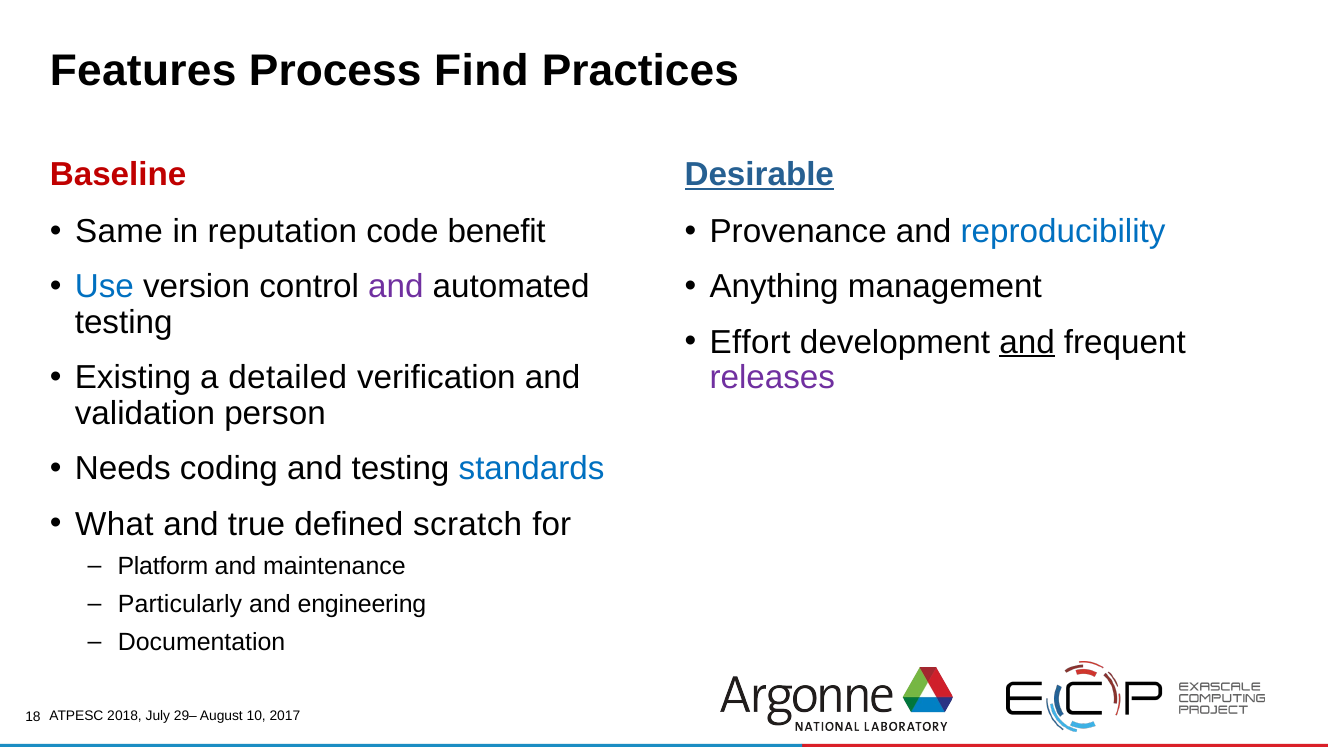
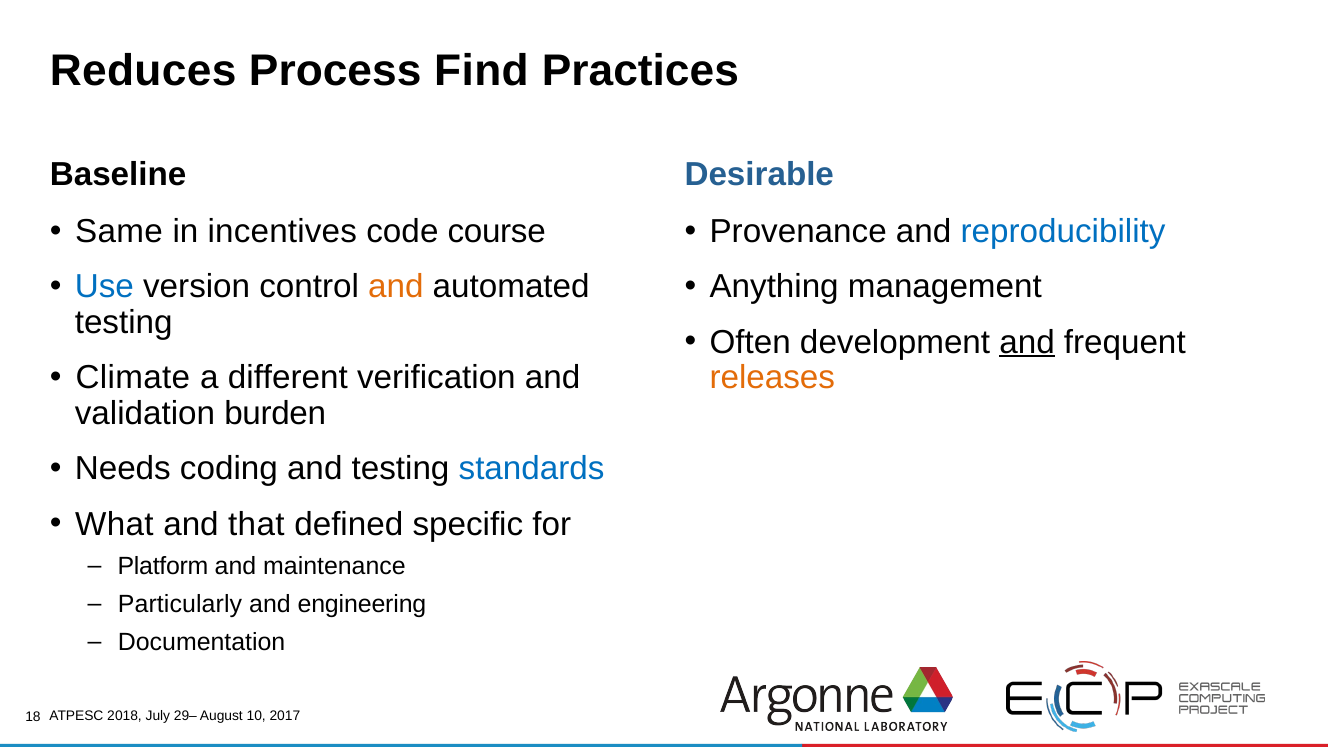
Features: Features -> Reduces (143, 71)
Baseline colour: red -> black (118, 175)
Desirable underline: present -> none (759, 175)
reputation: reputation -> incentives (282, 232)
benefit: benefit -> course (497, 232)
and colour: purple -> orange (396, 287)
Effort: Effort -> Often (750, 342)
Existing: Existing -> Climate (133, 378)
detailed: detailed -> different (288, 378)
releases colour: purple -> orange (772, 378)
person: person -> burden (275, 414)
true: true -> that (256, 524)
scratch: scratch -> specific (468, 524)
